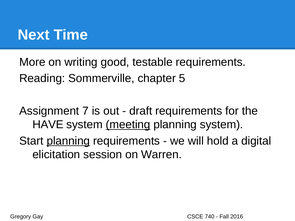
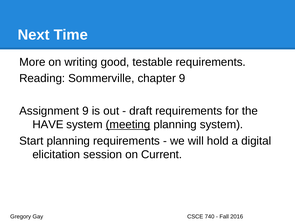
chapter 5: 5 -> 9 (182, 78)
Assignment 7: 7 -> 9 (86, 111)
planning underline: present -> none (68, 141)
Warren: Warren -> Current (162, 155)
